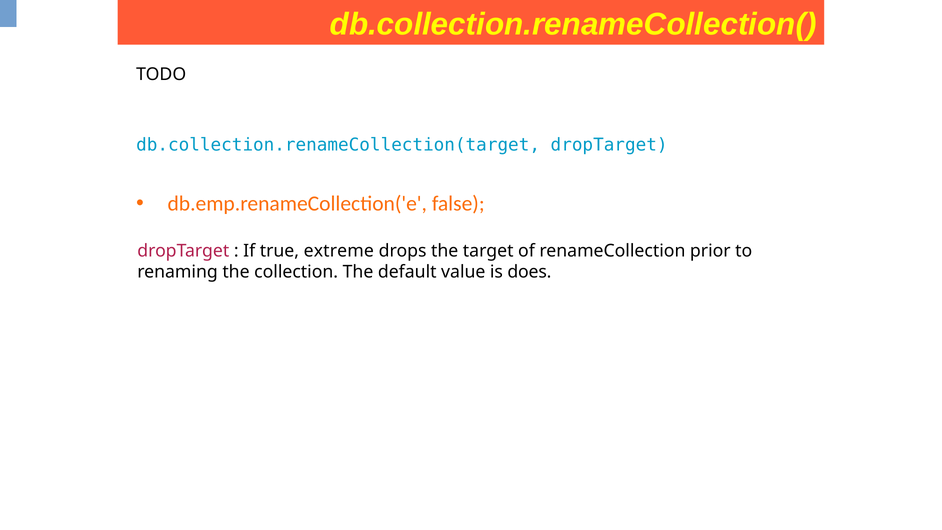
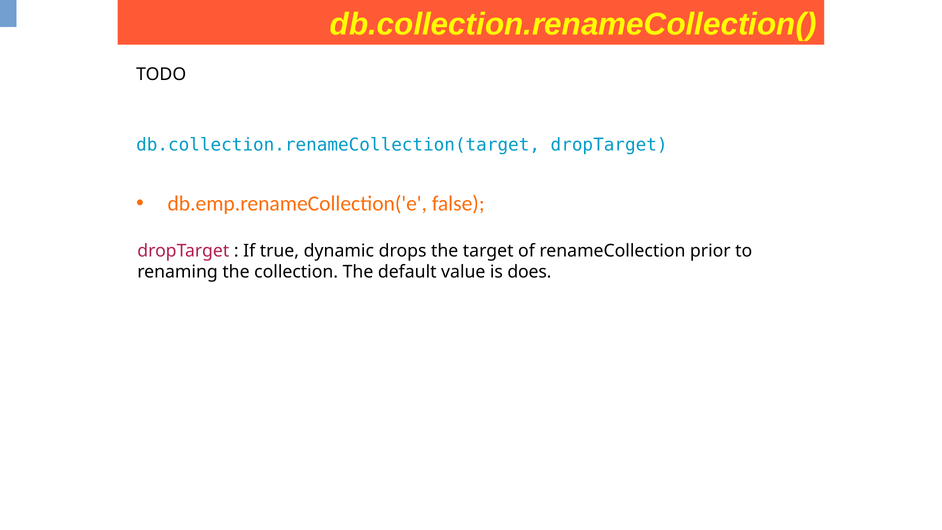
extreme: extreme -> dynamic (339, 251)
